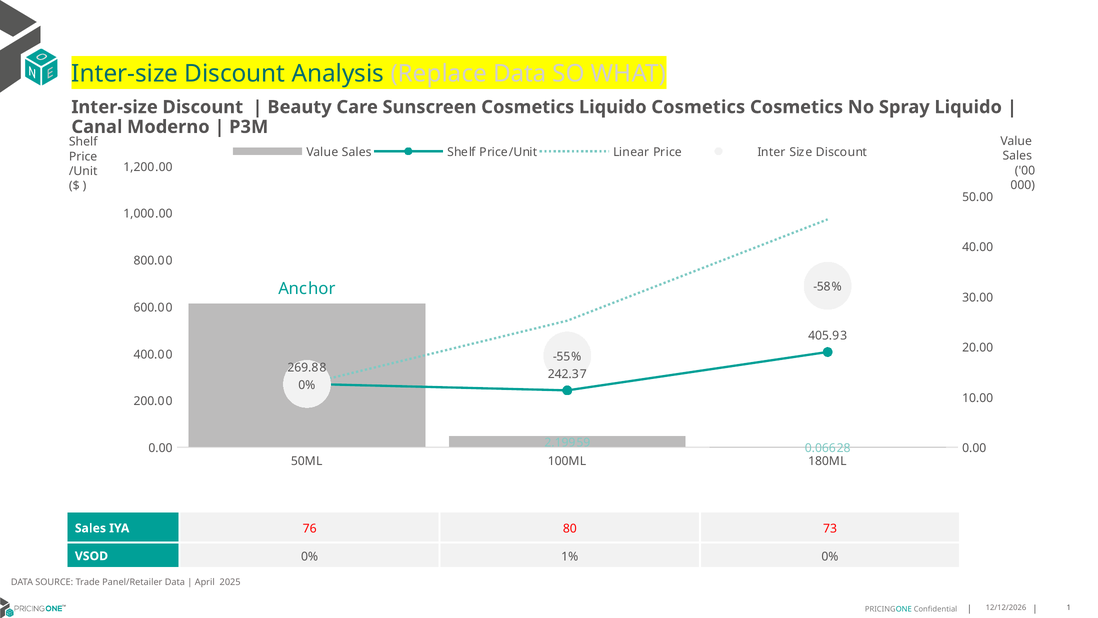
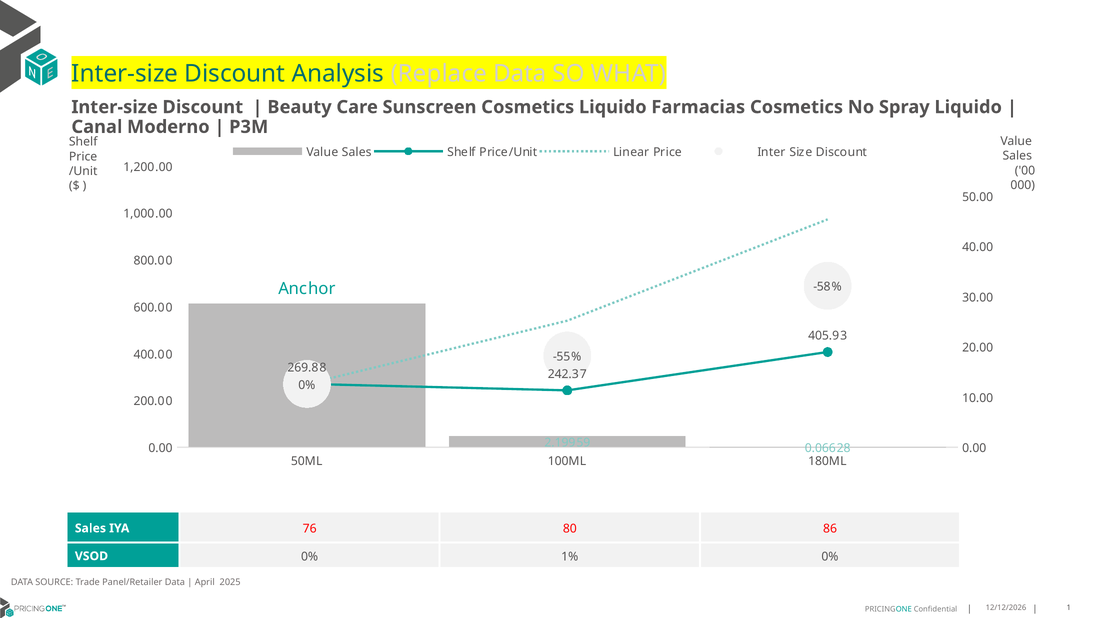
Liquido Cosmetics: Cosmetics -> Farmacias (698, 107)
73: 73 -> 86 (830, 528)
